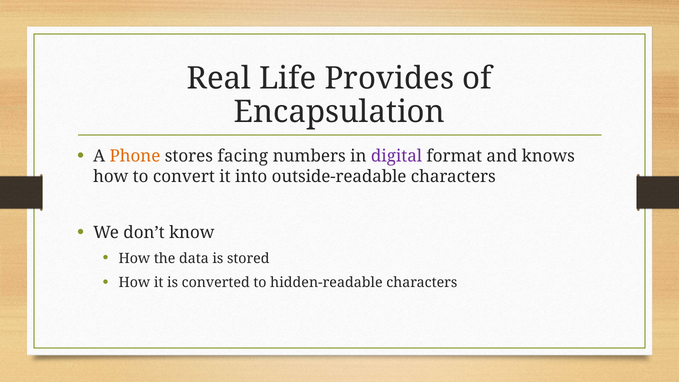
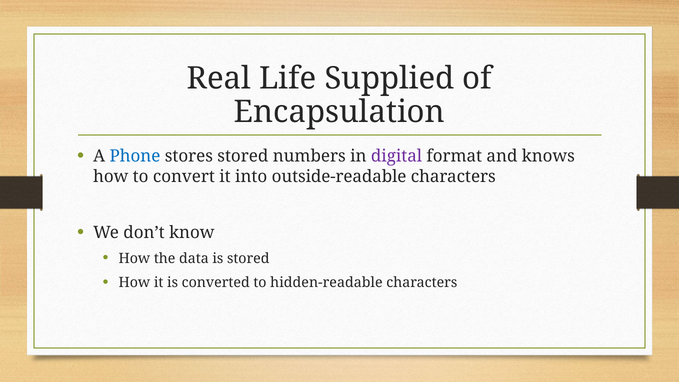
Provides: Provides -> Supplied (390, 78)
Phone colour: orange -> blue (135, 156)
stores facing: facing -> stored (243, 156)
